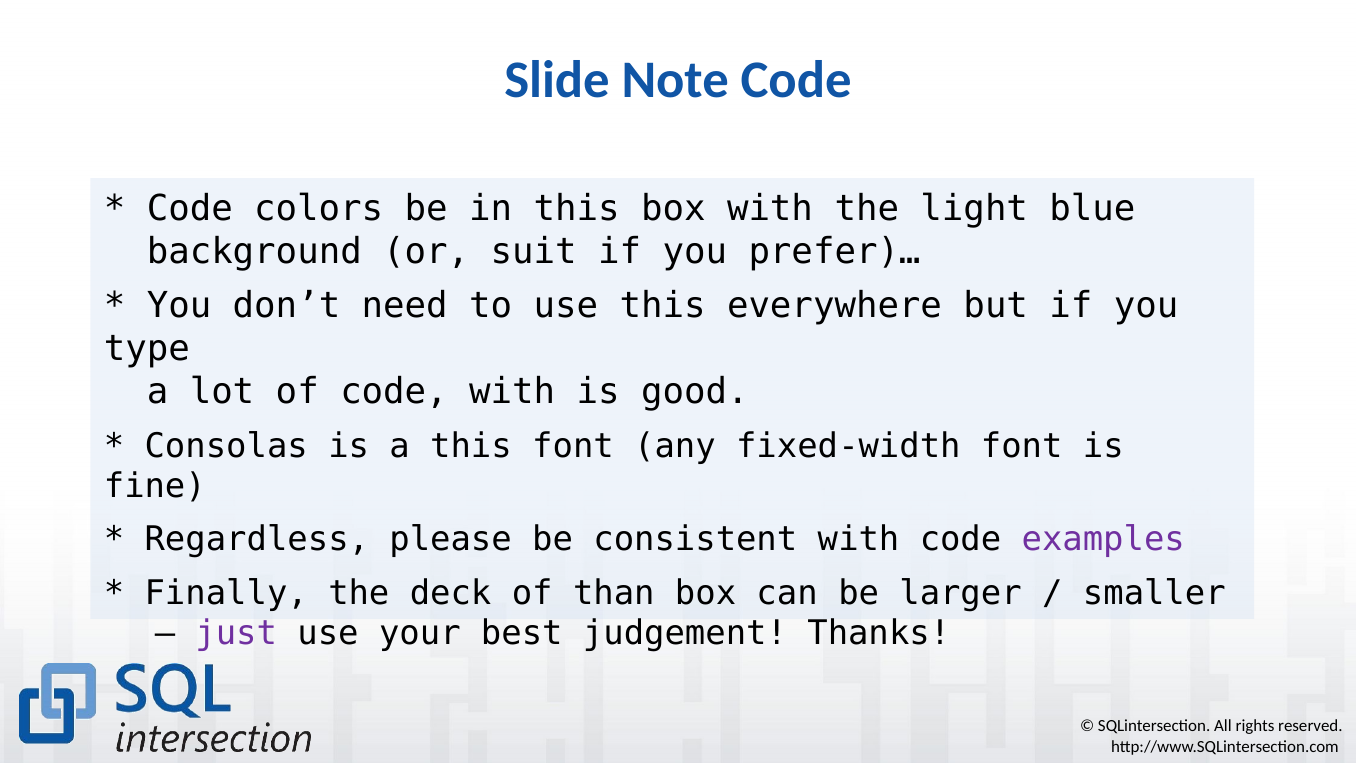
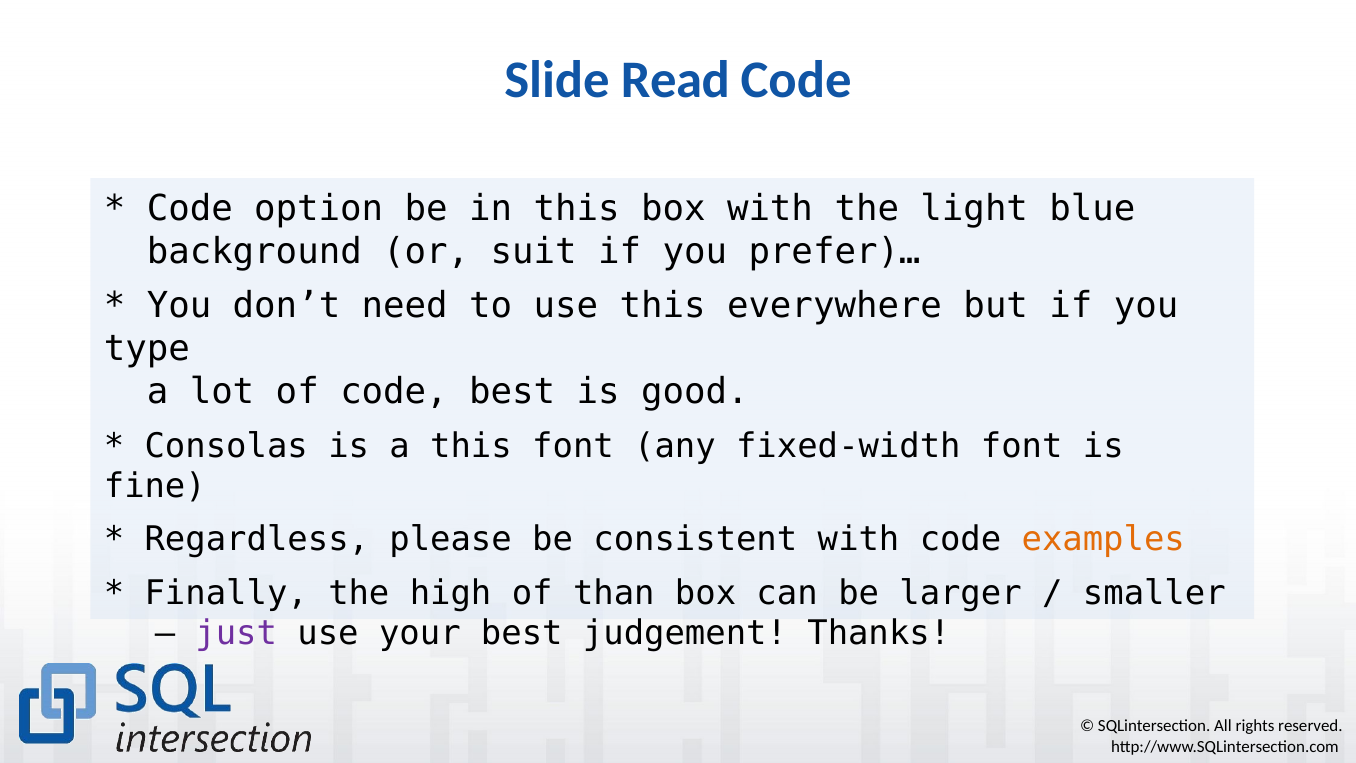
Note: Note -> Read (675, 80)
colors: colors -> option (319, 209)
code with: with -> best (512, 392)
examples colour: purple -> orange (1103, 540)
deck: deck -> high (451, 593)
